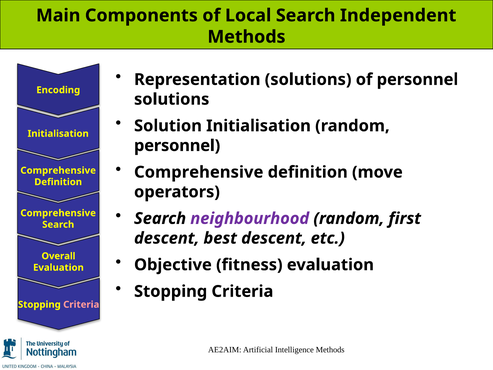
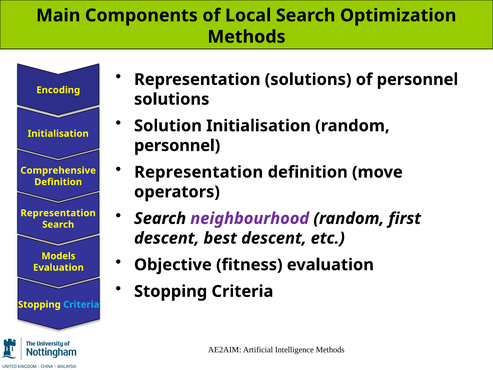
Independent: Independent -> Optimization (398, 15)
Comprehensive: Comprehensive -> Representation (199, 172)
Comprehensive: Comprehensive -> Representation (58, 213)
Overall: Overall -> Models (58, 256)
Criteria colour: pink -> light blue (81, 304)
